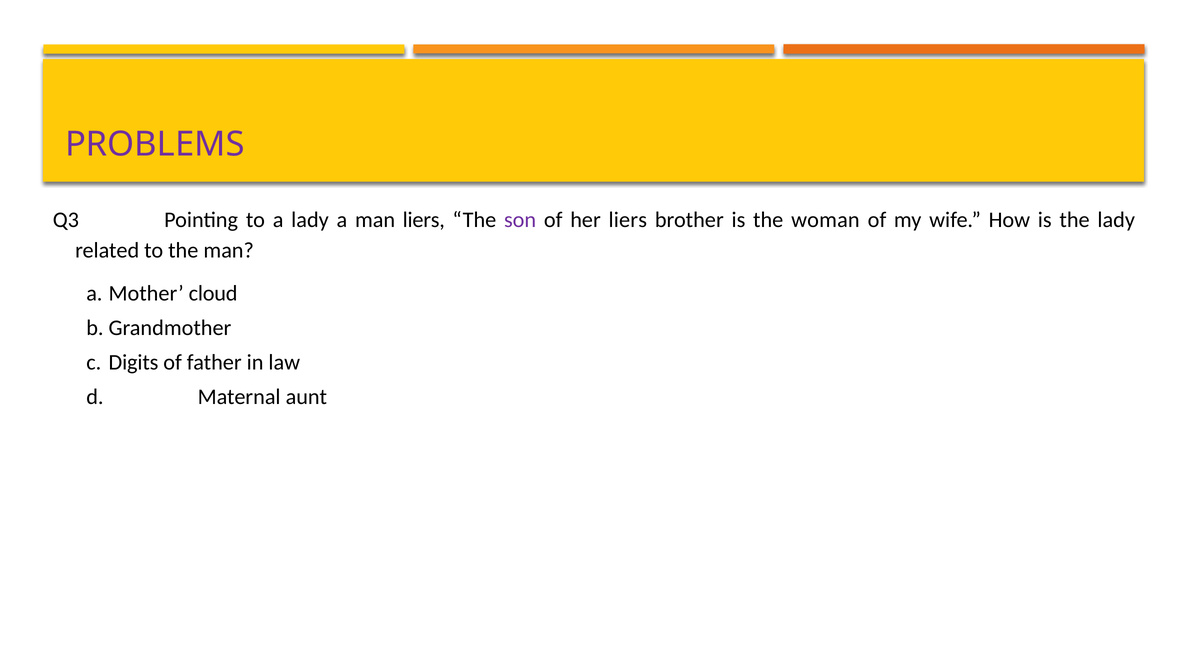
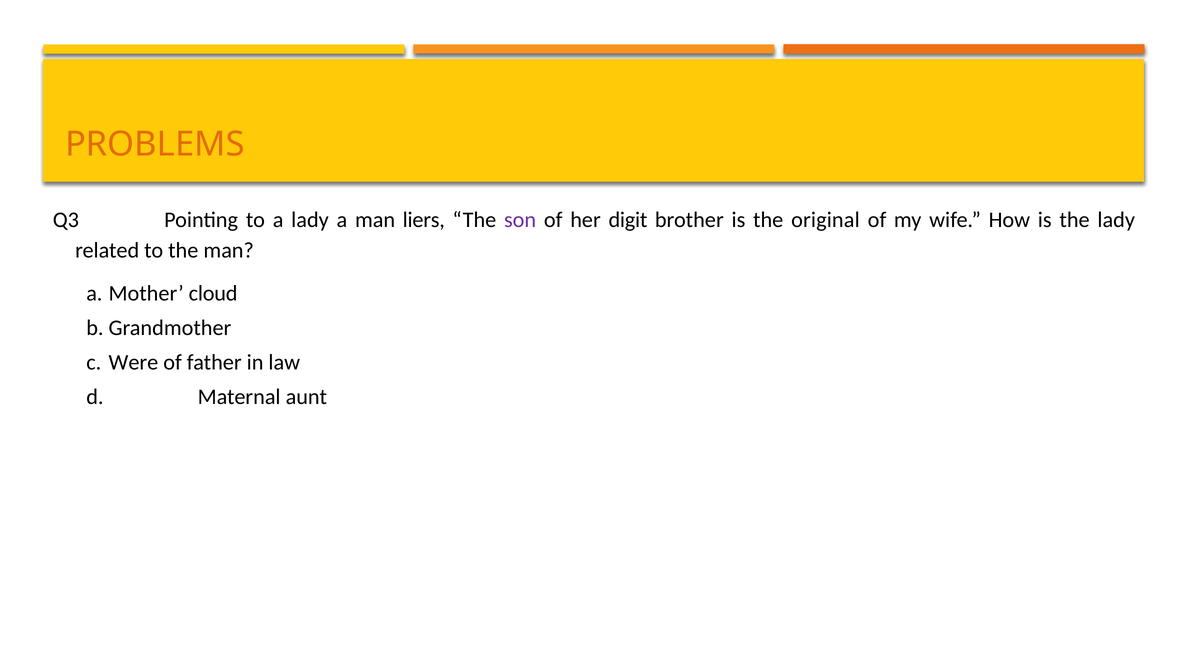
PROBLEMS colour: purple -> orange (155, 145)
her liers: liers -> digit (628, 220)
woman: woman -> original (825, 220)
Digits: Digits -> Were (133, 362)
